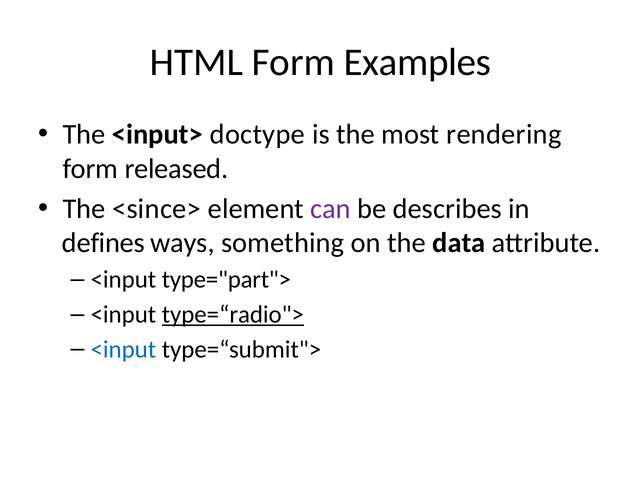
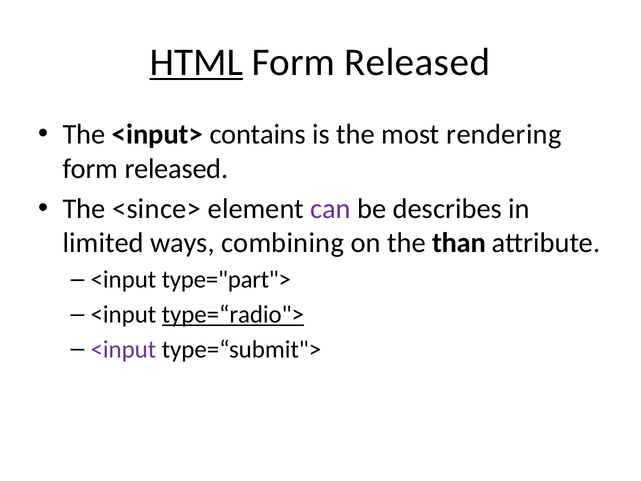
HTML underline: none -> present (196, 62)
Examples: Examples -> Released (417, 62)
doctype: doctype -> contains (258, 134)
defines: defines -> limited (103, 243)
something: something -> combining (282, 243)
data: data -> than (459, 243)
<input colour: blue -> purple (123, 349)
